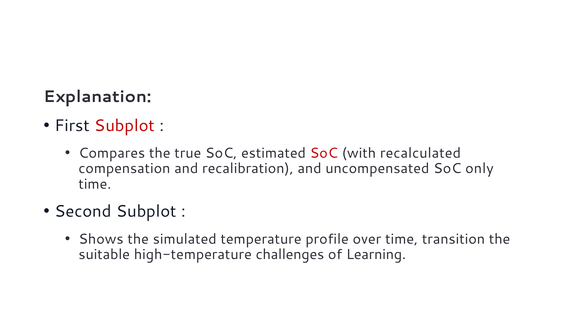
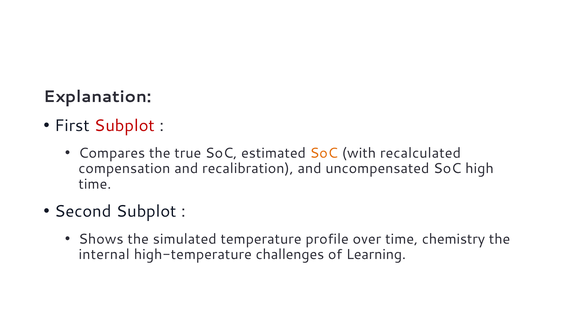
SoC colour: red -> orange (324, 153)
only: only -> high (479, 168)
transition: transition -> chemistry (454, 239)
suitable: suitable -> internal (104, 254)
